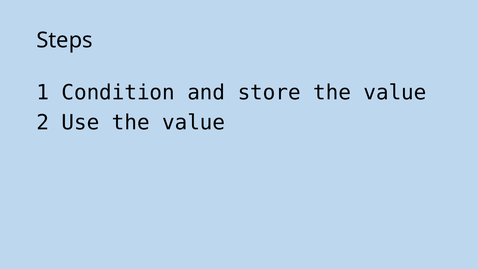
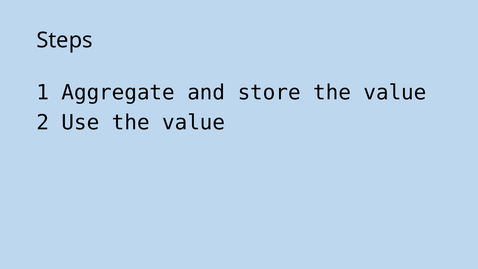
Condition: Condition -> Aggregate (118, 92)
